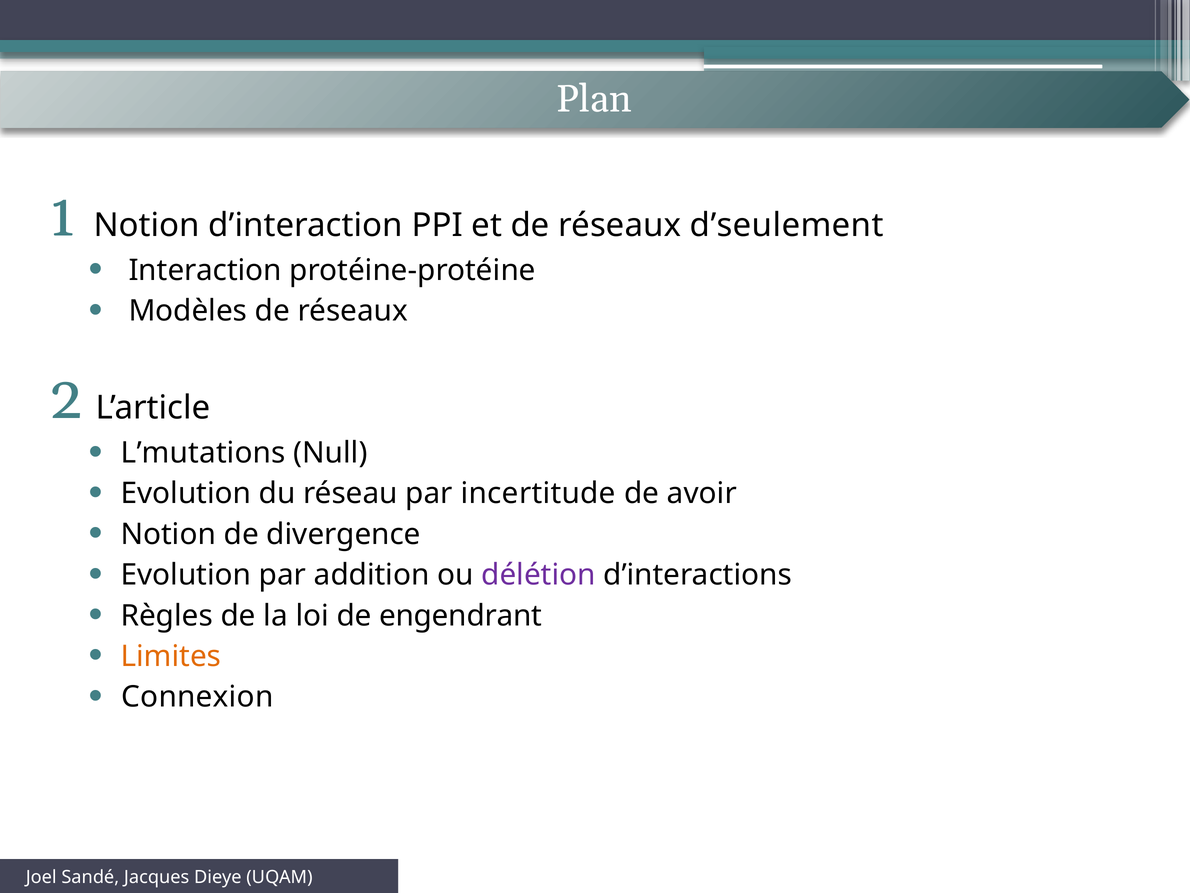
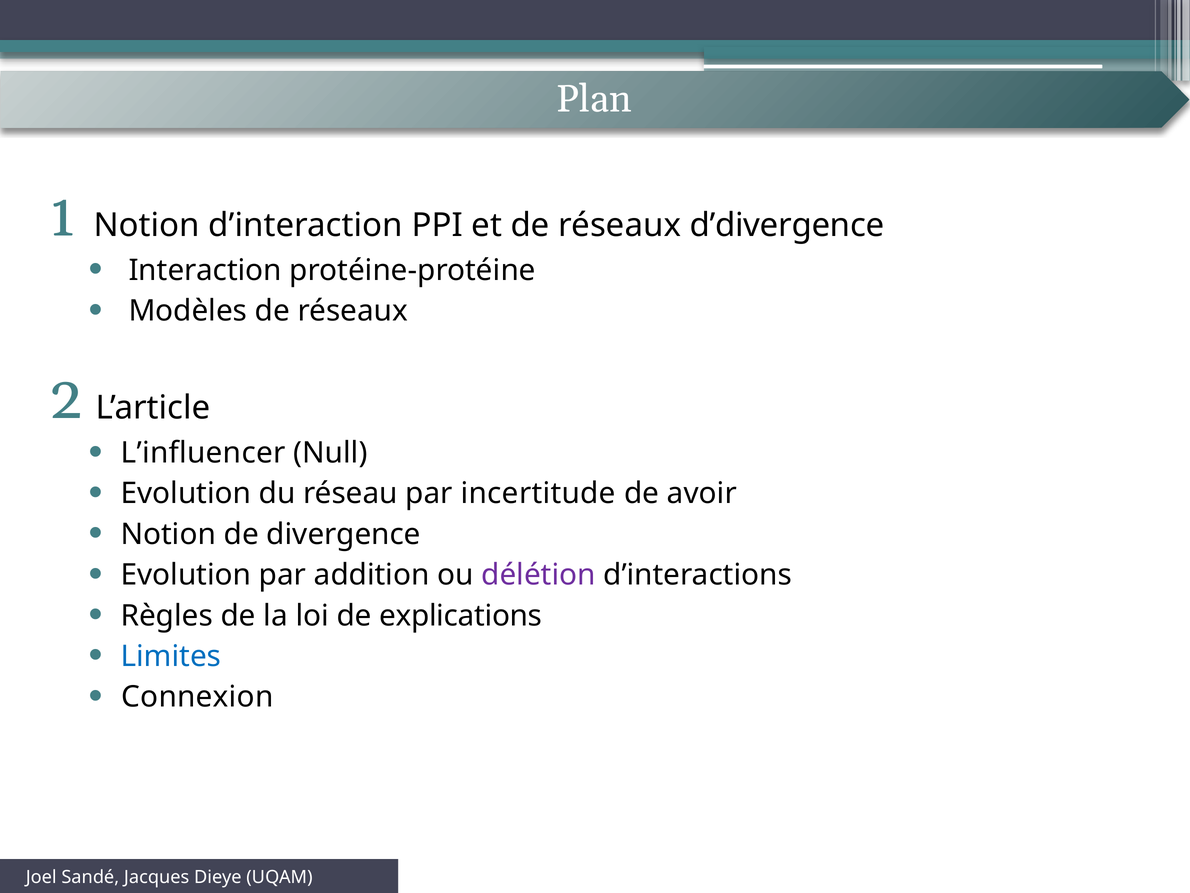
d’seulement: d’seulement -> d’divergence (787, 225)
L’mutations: L’mutations -> L’influencer (203, 453)
engendrant: engendrant -> explications (461, 615)
Limites colour: orange -> blue (171, 656)
